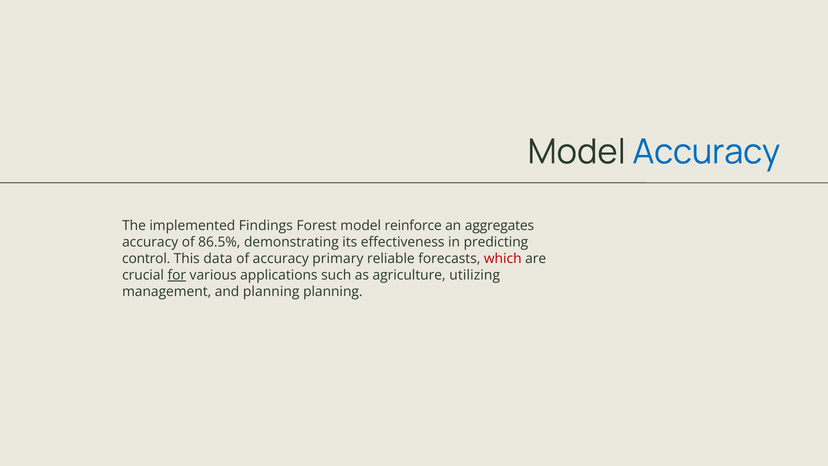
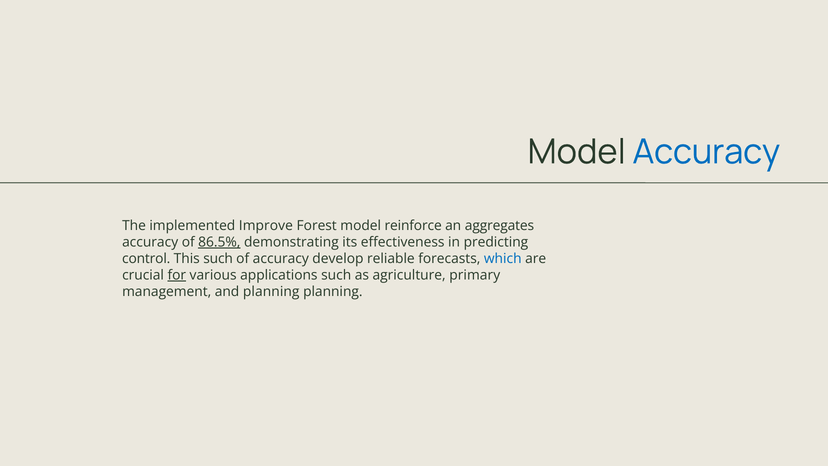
Findings: Findings -> Improve (266, 225)
86.5% underline: none -> present (219, 242)
This data: data -> such (218, 258)
primary: primary -> develop (338, 258)
which colour: red -> blue (503, 258)
utilizing: utilizing -> primary (475, 275)
